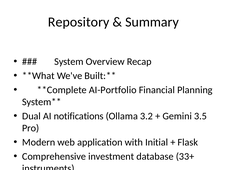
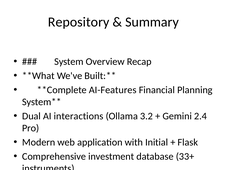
AI-Portfolio: AI-Portfolio -> AI-Features (113, 90)
notifications: notifications -> interactions (79, 116)
3.5: 3.5 -> 2.4 (201, 116)
